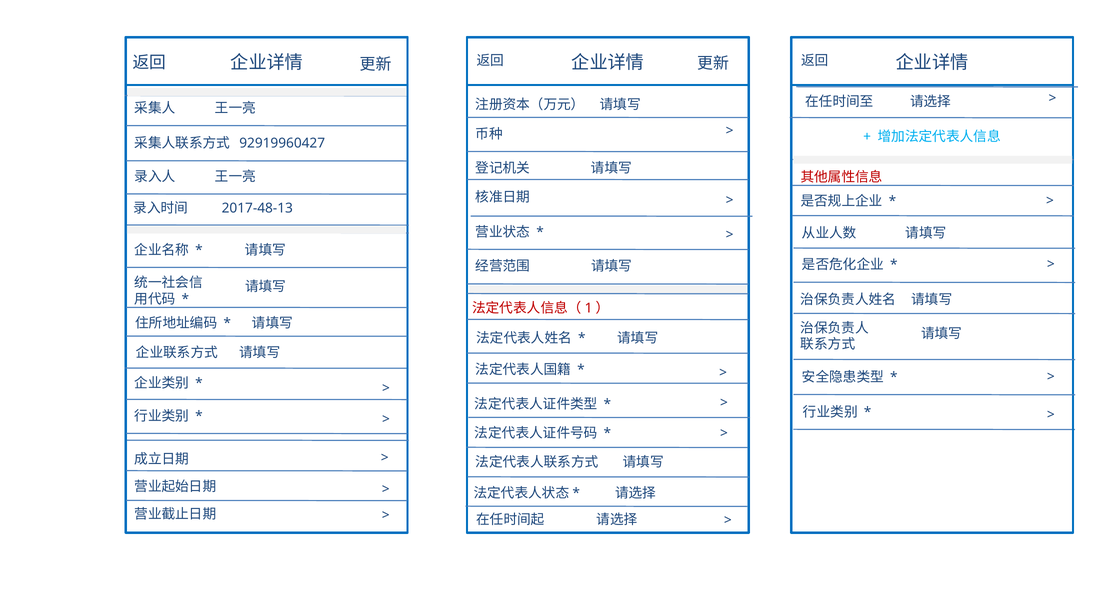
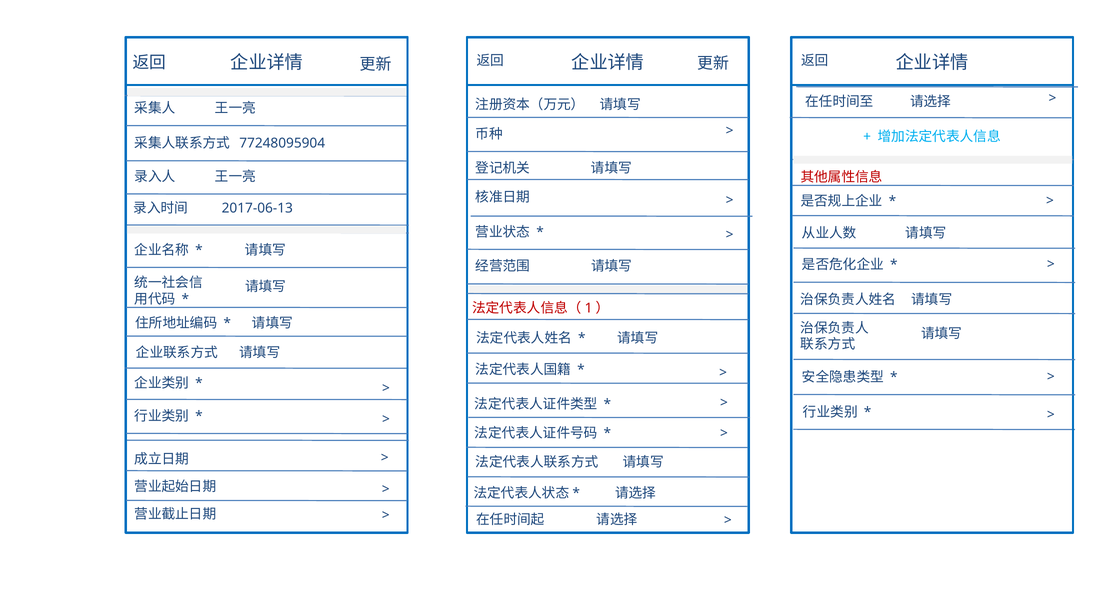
92919960427: 92919960427 -> 77248095904 (282, 143)
2017-48-13: 2017-48-13 -> 2017-06-13 (257, 208)
